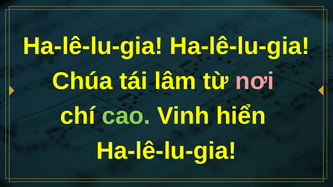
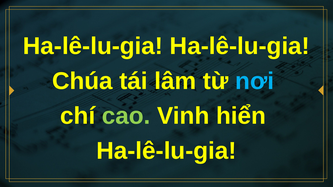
nơi colour: pink -> light blue (255, 81)
